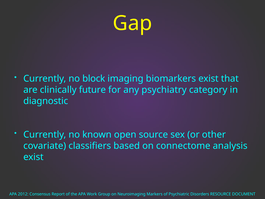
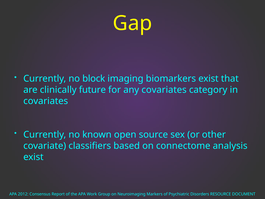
any psychiatry: psychiatry -> covariates (164, 90)
diagnostic: diagnostic -> covariates (46, 101)
